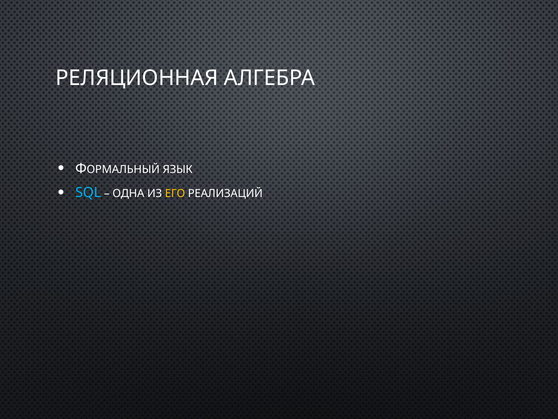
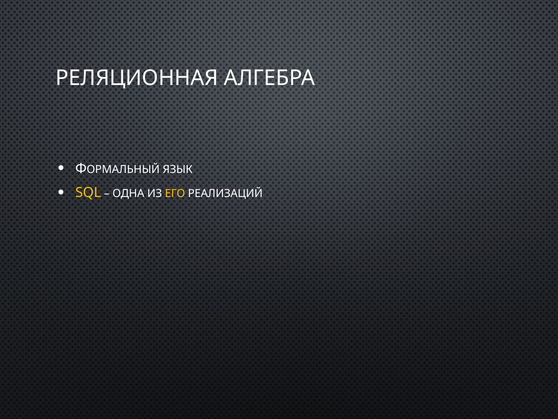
SQL colour: light blue -> yellow (88, 192)
